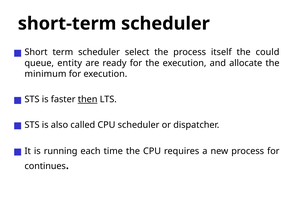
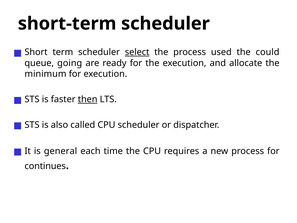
select underline: none -> present (137, 52)
itself: itself -> used (221, 52)
entity: entity -> going (70, 63)
running: running -> general (61, 151)
